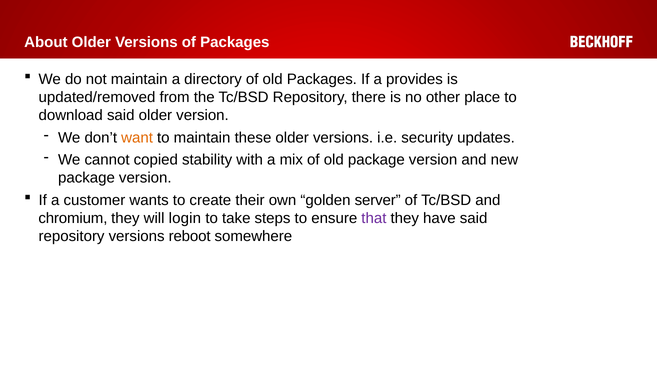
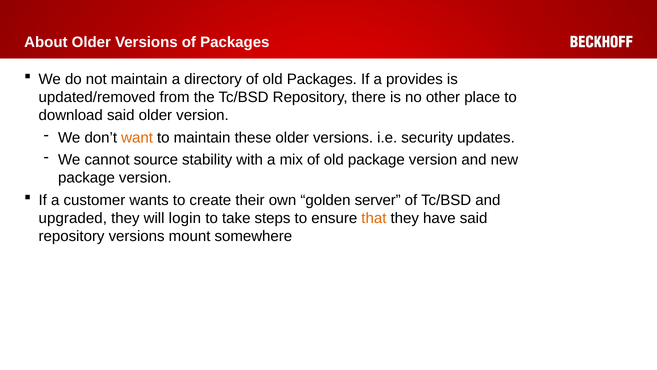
copied: copied -> source (156, 160)
chromium: chromium -> upgraded (73, 218)
that colour: purple -> orange (374, 218)
reboot: reboot -> mount (190, 236)
